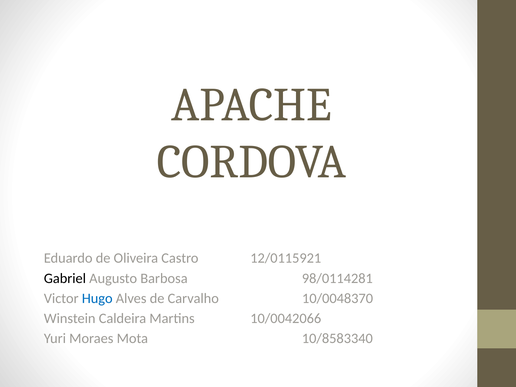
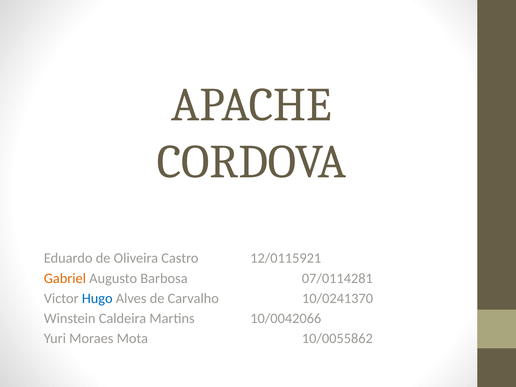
Gabriel colour: black -> orange (65, 278)
98/0114281: 98/0114281 -> 07/0114281 (337, 278)
10/0048370: 10/0048370 -> 10/0241370 (338, 298)
10/8583340: 10/8583340 -> 10/0055862 (337, 339)
